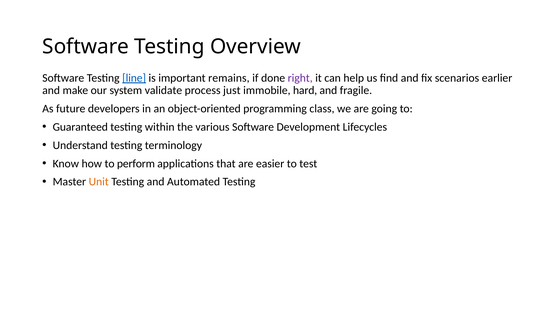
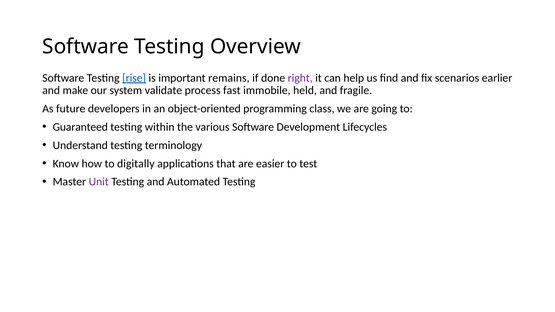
line: line -> rise (134, 78)
just: just -> fast (232, 90)
hard: hard -> held (305, 90)
perform: perform -> digitally (136, 164)
Unit colour: orange -> purple (99, 182)
